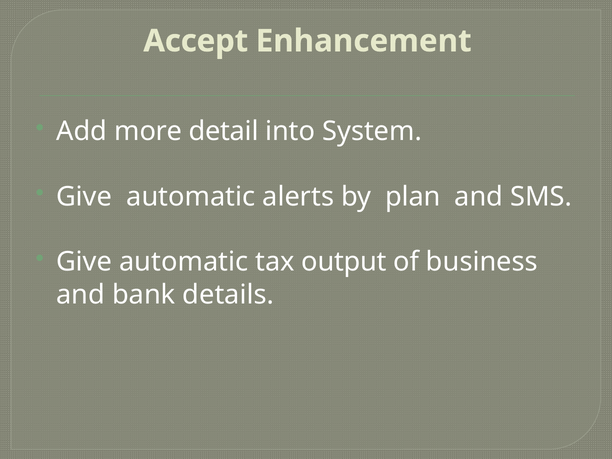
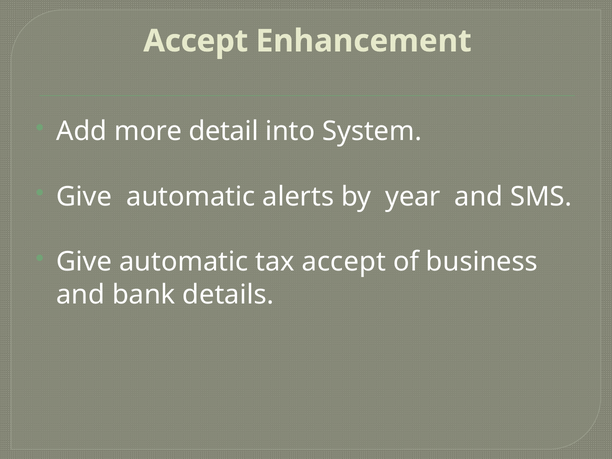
plan: plan -> year (413, 197)
tax output: output -> accept (344, 262)
